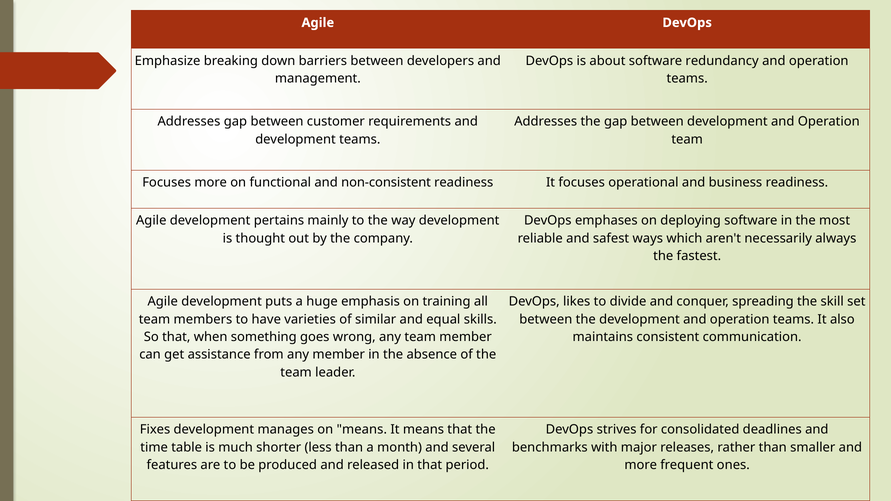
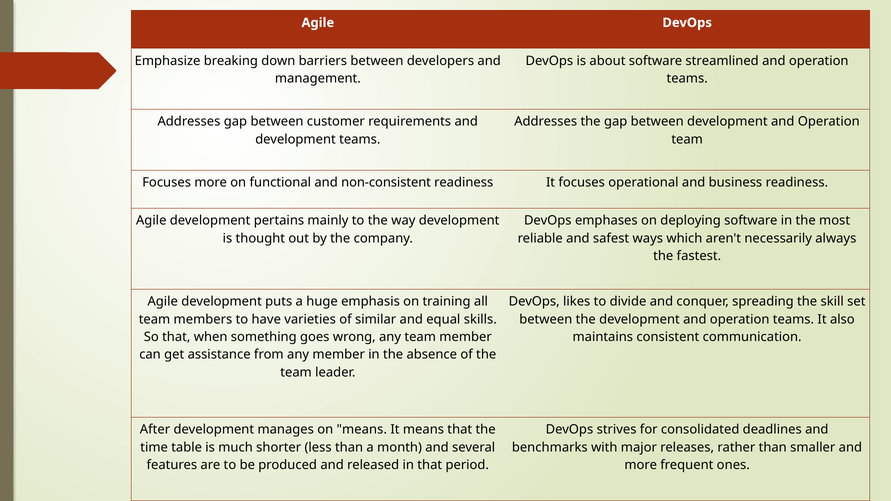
redundancy: redundancy -> streamlined (722, 61)
Fixes: Fixes -> After (155, 430)
